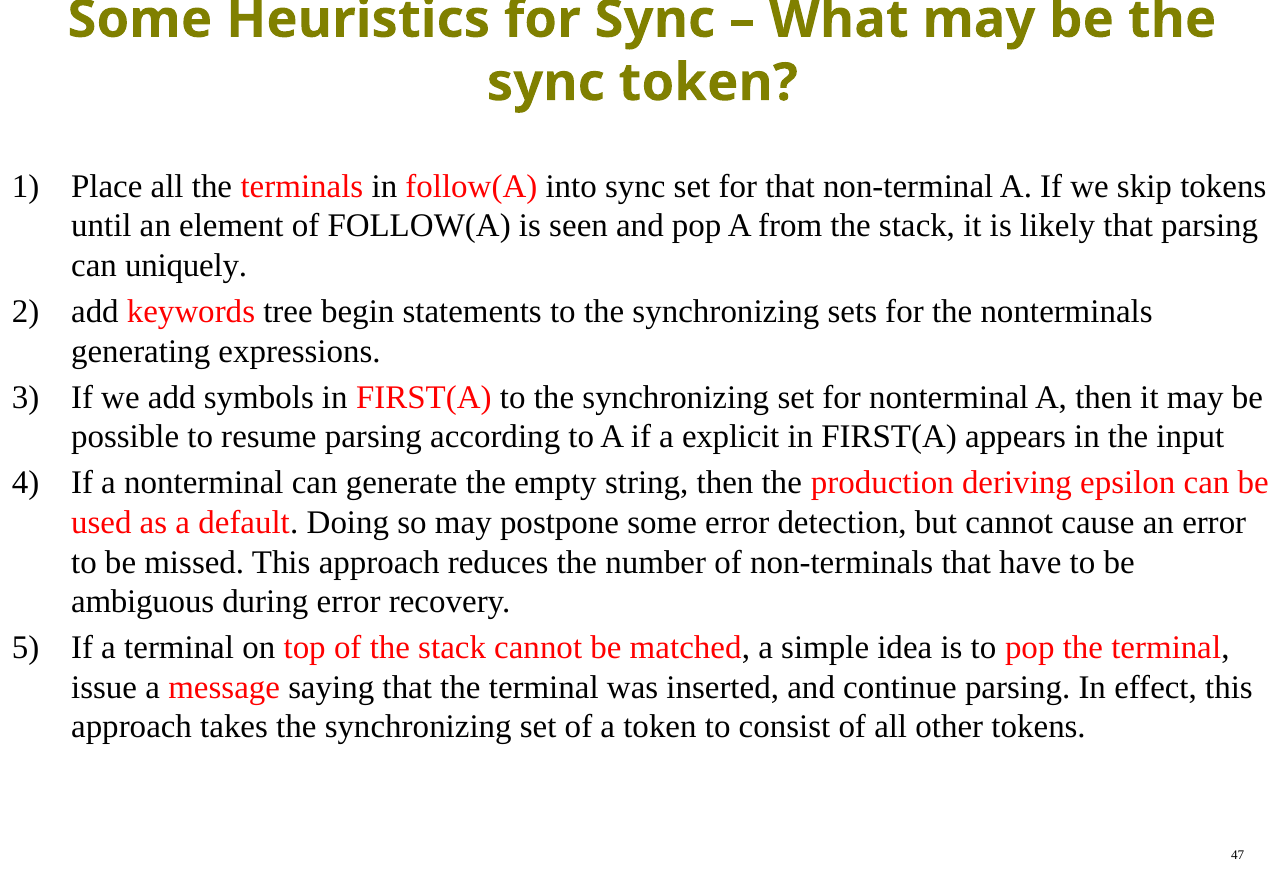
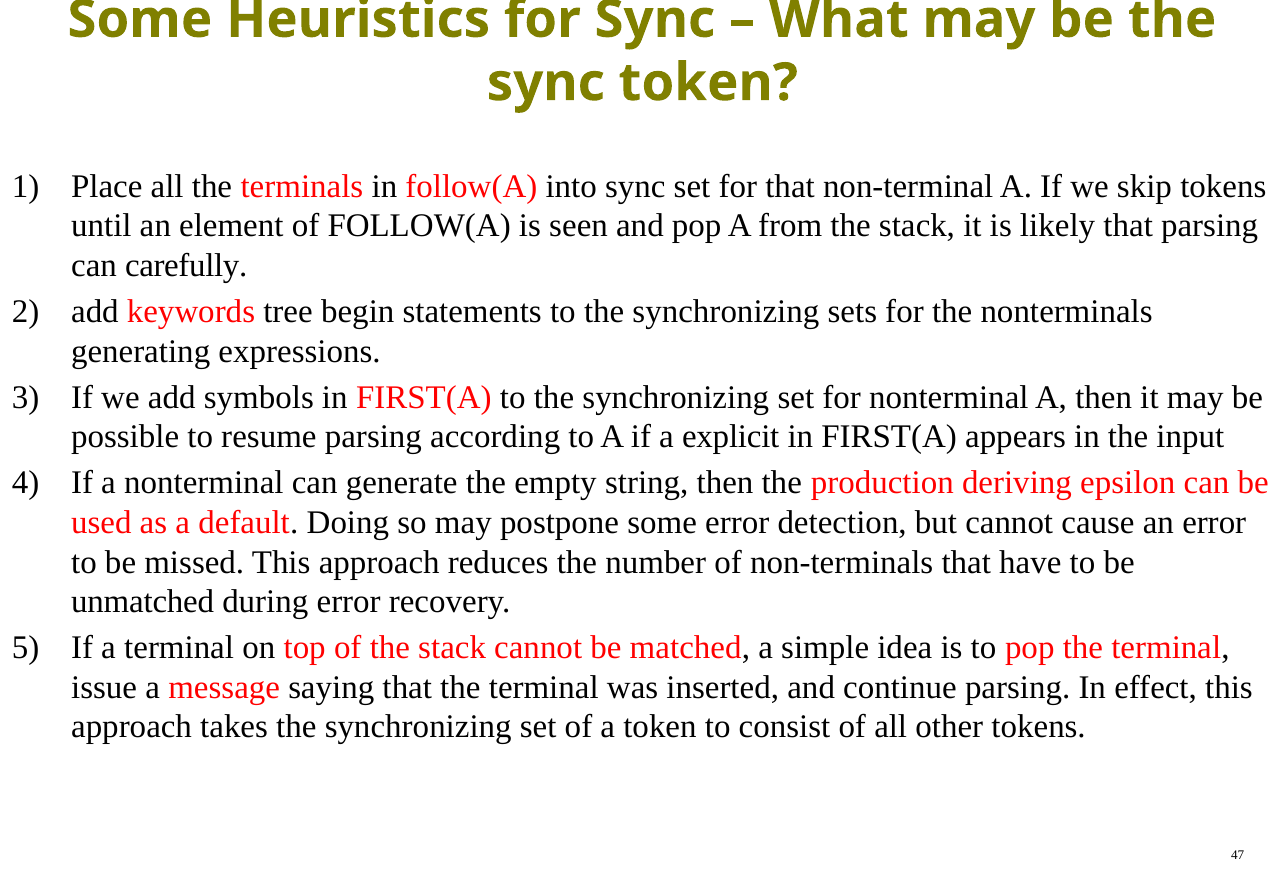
uniquely: uniquely -> carefully (186, 265)
ambiguous: ambiguous -> unmatched (143, 601)
